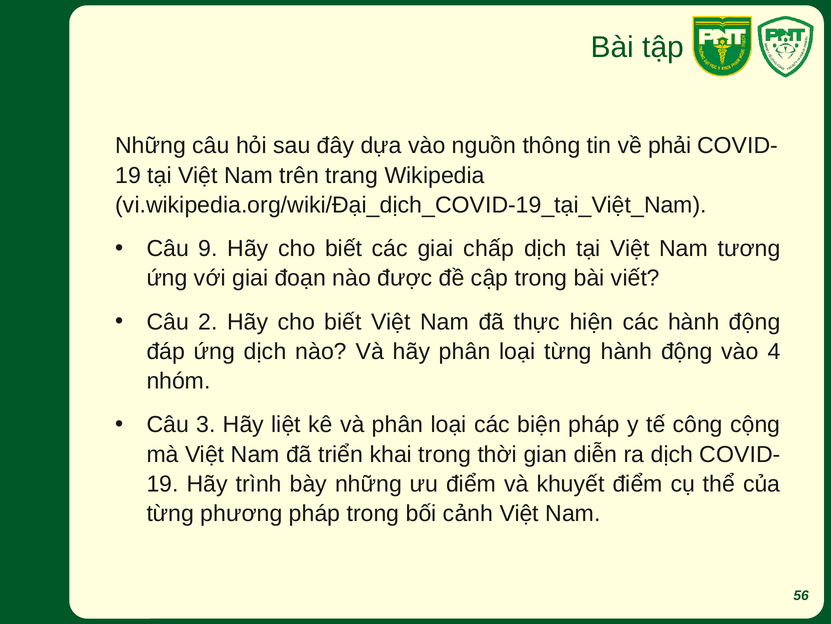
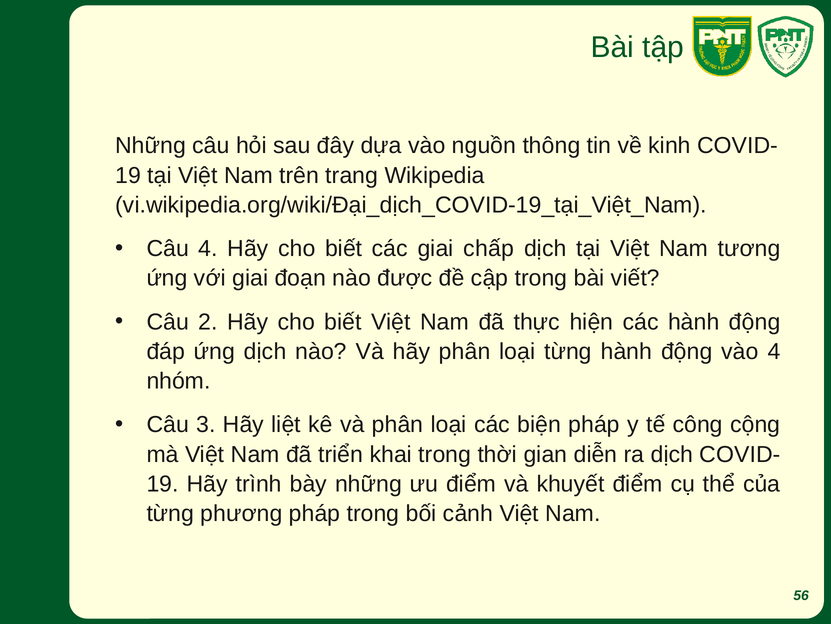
phải: phải -> kinh (670, 146)
Câu 9: 9 -> 4 (208, 248)
